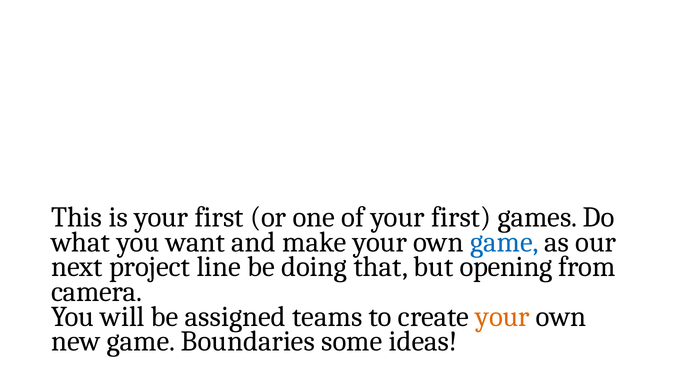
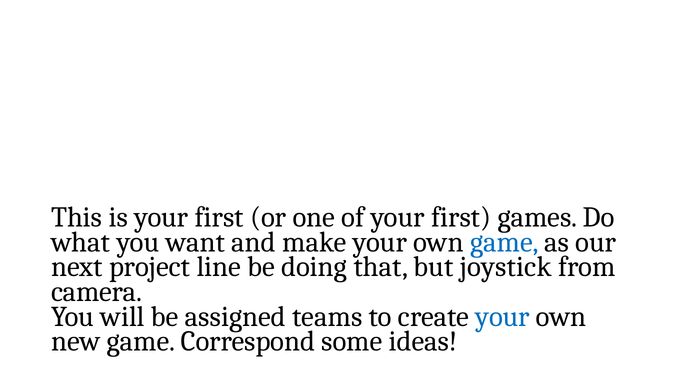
opening: opening -> joystick (506, 267)
your colour: orange -> blue (503, 317)
Boundaries: Boundaries -> Correspond (248, 342)
